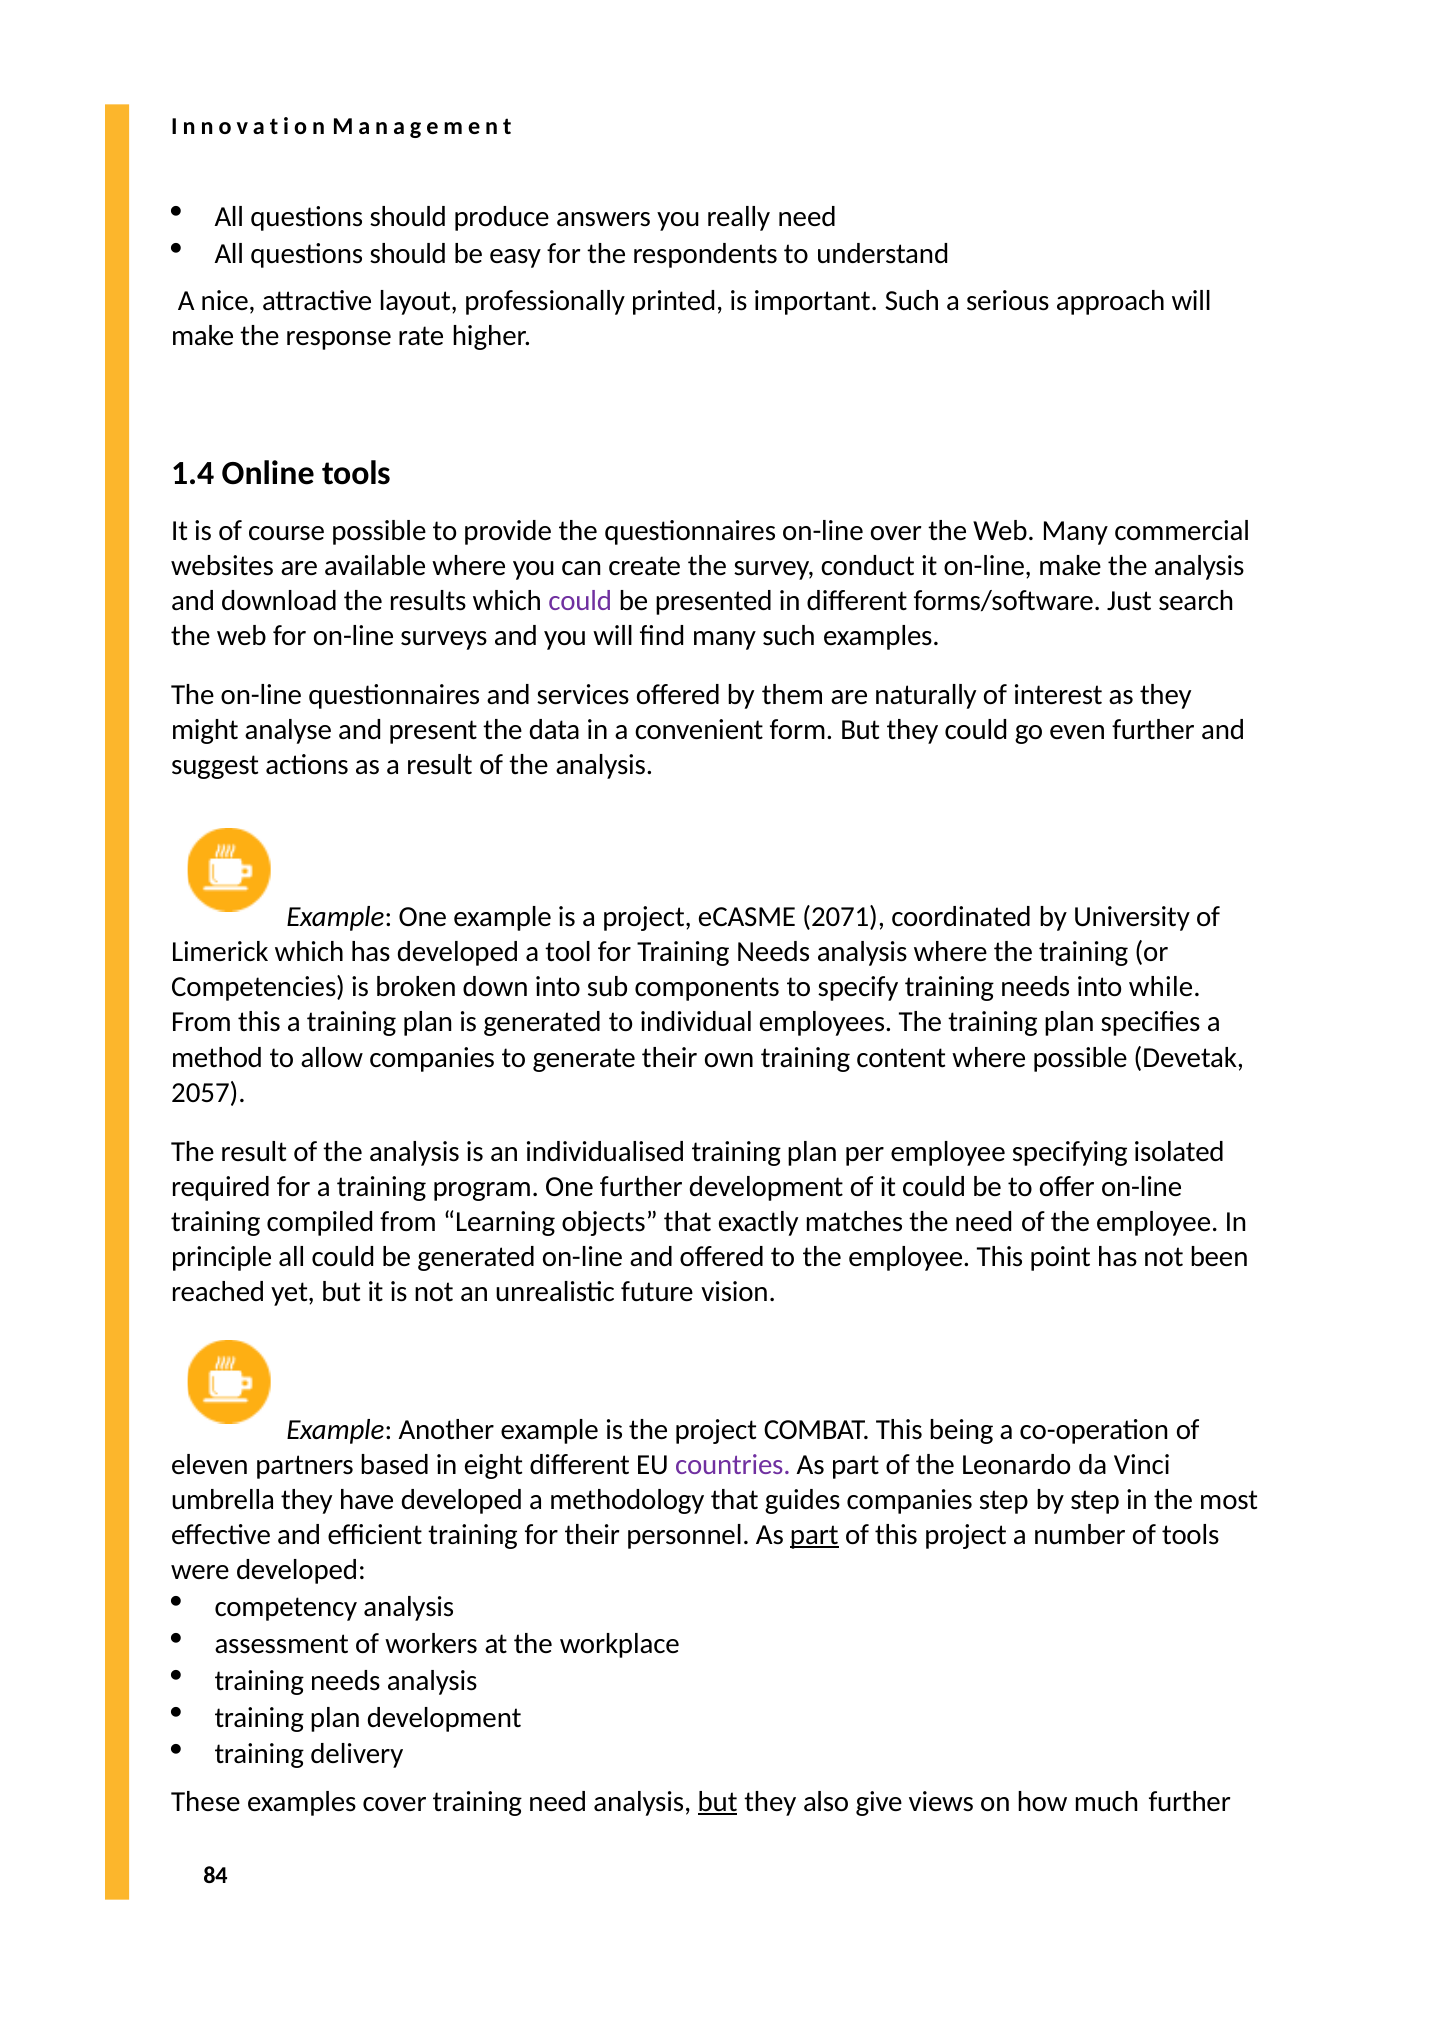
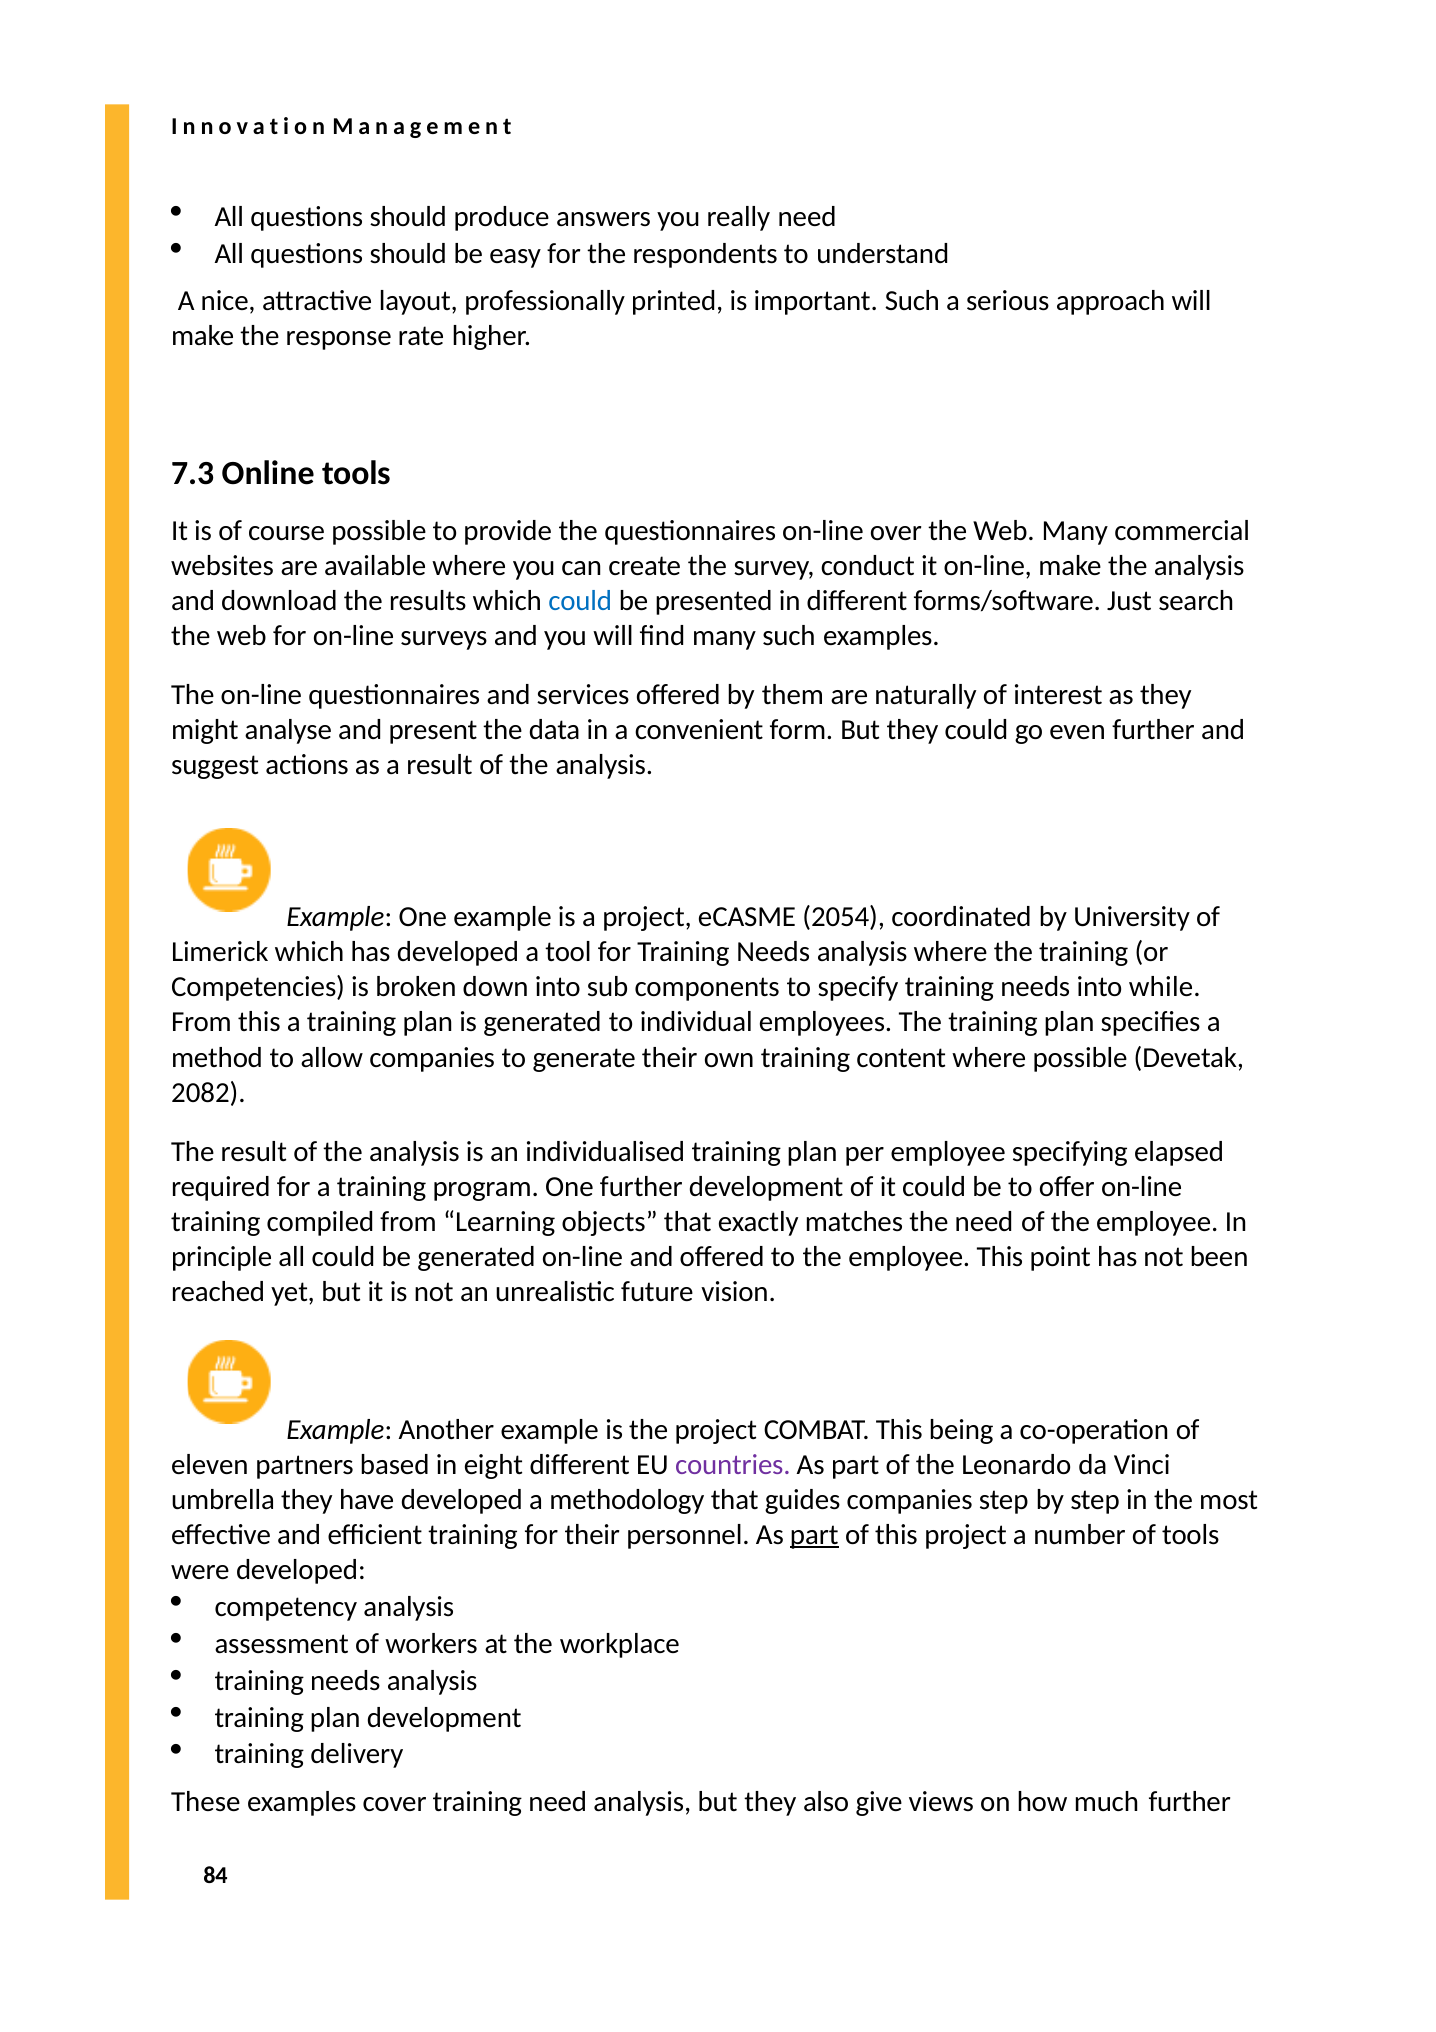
1.4: 1.4 -> 7.3 (193, 473)
could colour: purple -> blue (580, 601)
2071: 2071 -> 2054 (844, 917)
2057: 2057 -> 2082 (208, 1093)
isolated: isolated -> elapsed (1179, 1152)
but underline: present -> none (718, 1802)
